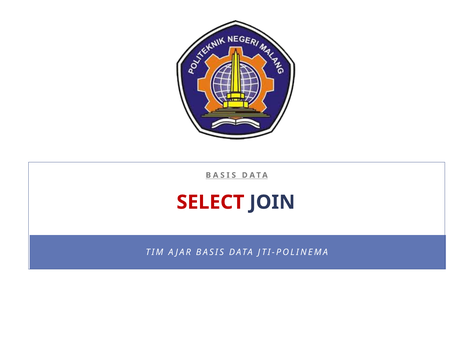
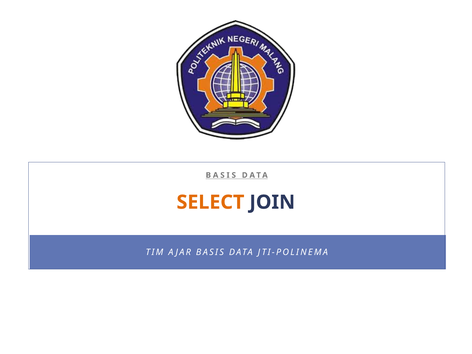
SELECT colour: red -> orange (210, 202)
